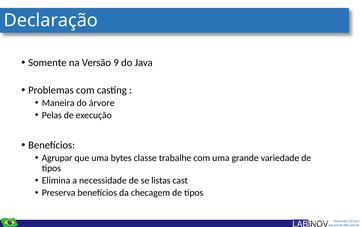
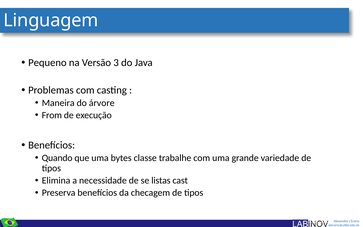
Declaração: Declaração -> Linguagem (51, 20)
Somente: Somente -> Pequeno (47, 63)
9: 9 -> 3 (116, 63)
Pelas: Pelas -> From (52, 115)
Agrupar: Agrupar -> Quando (57, 158)
